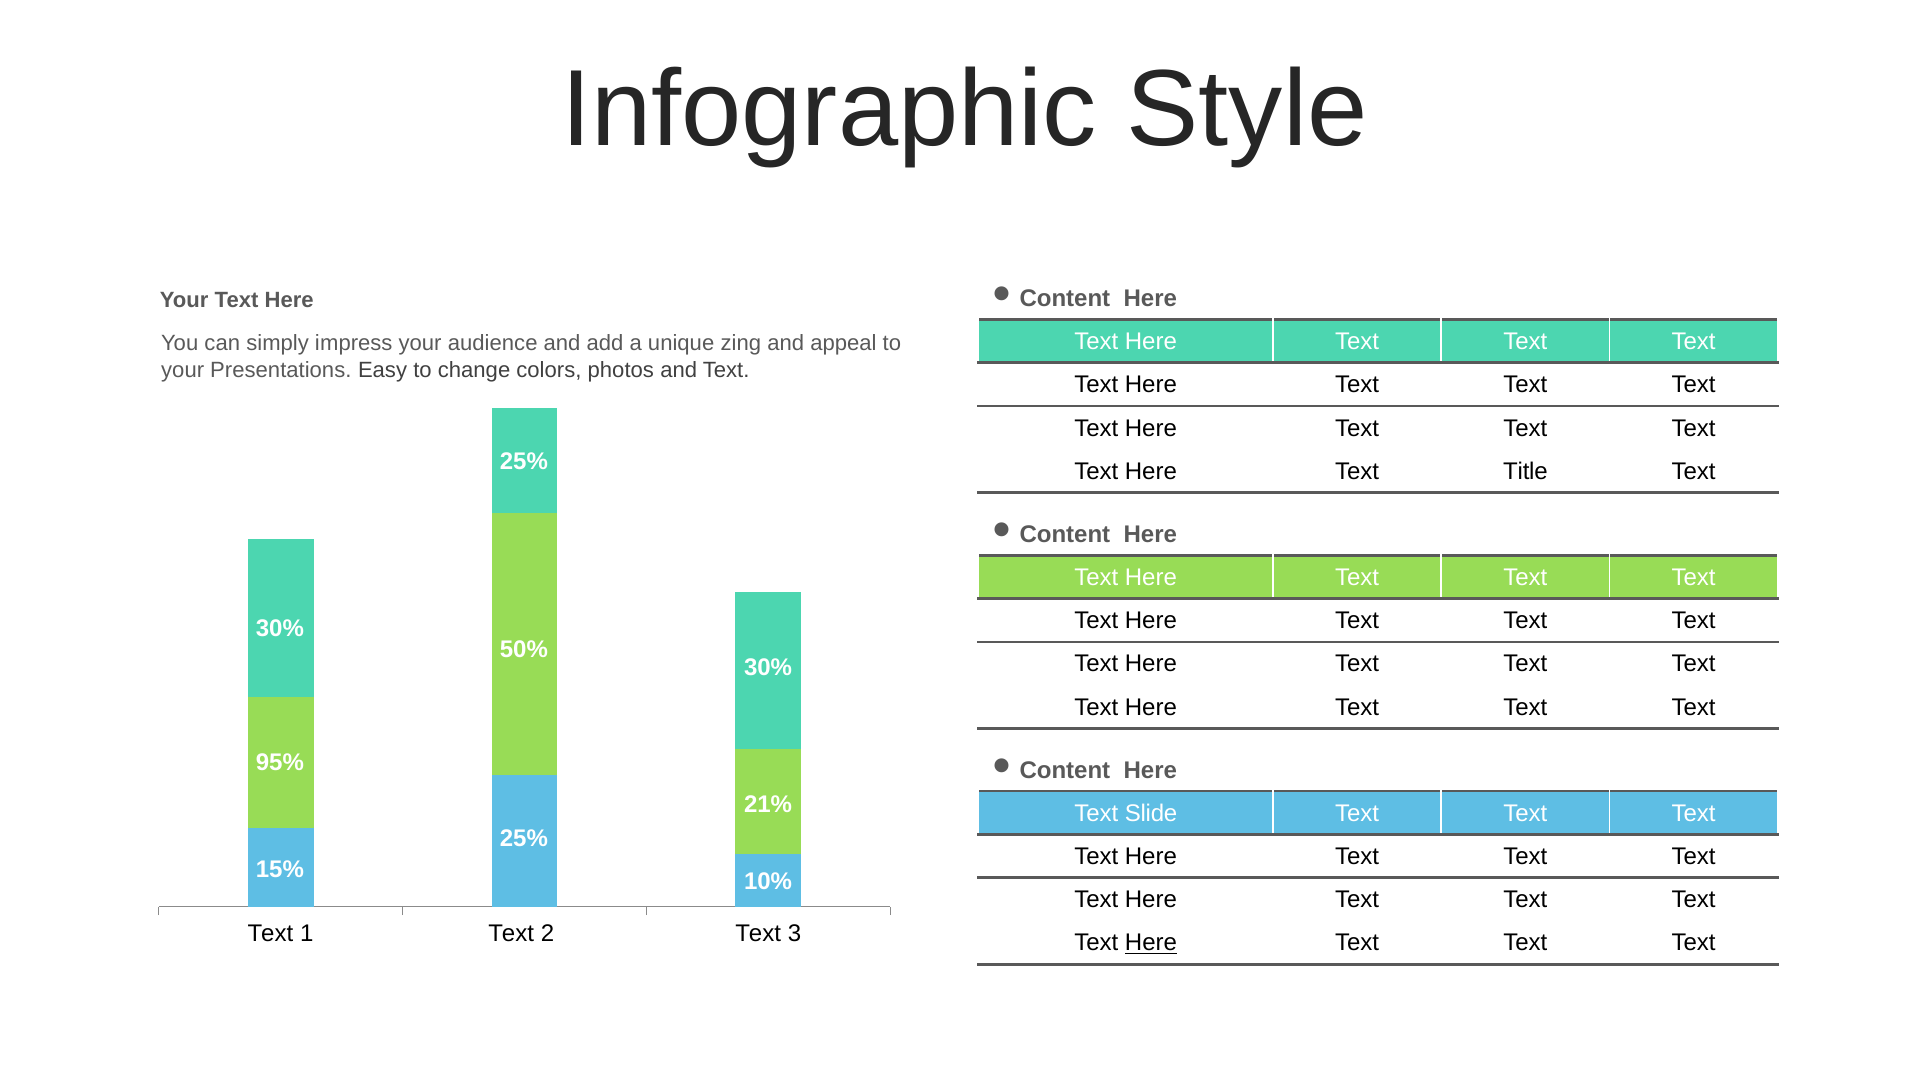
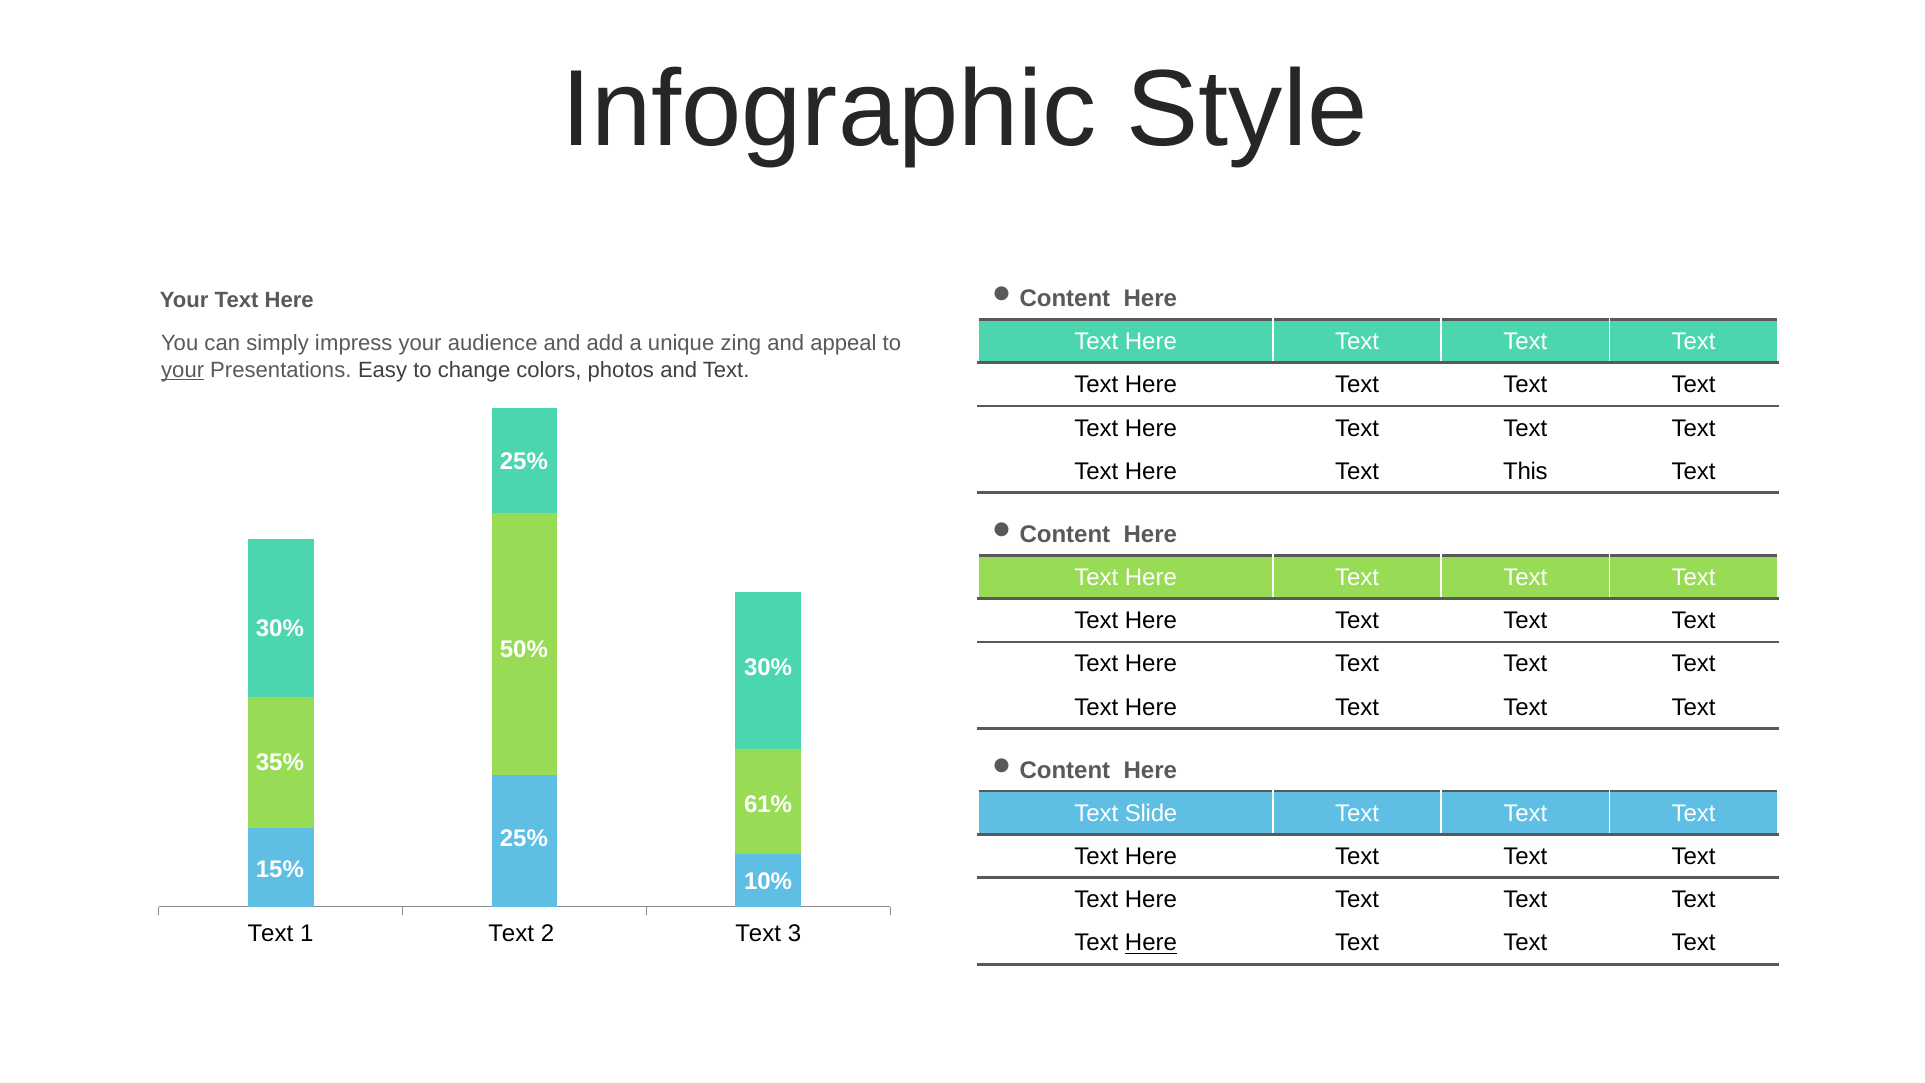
your underline: none -> present (183, 370)
Title: Title -> This (1525, 471)
95%: 95% -> 35% (280, 763)
21%: 21% -> 61% (768, 804)
